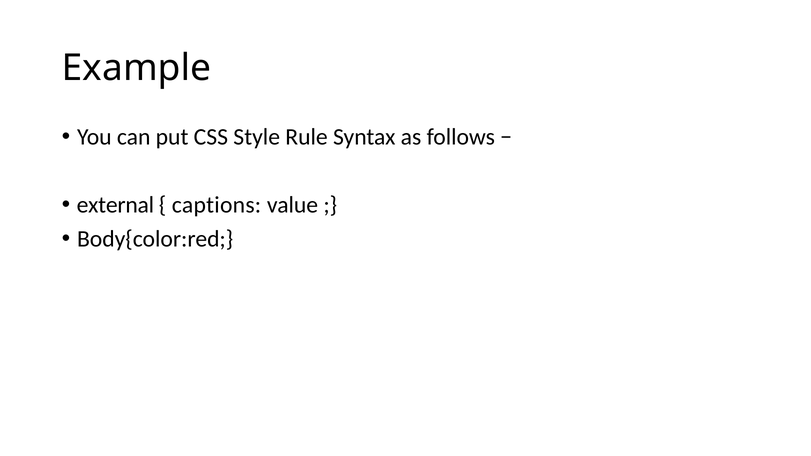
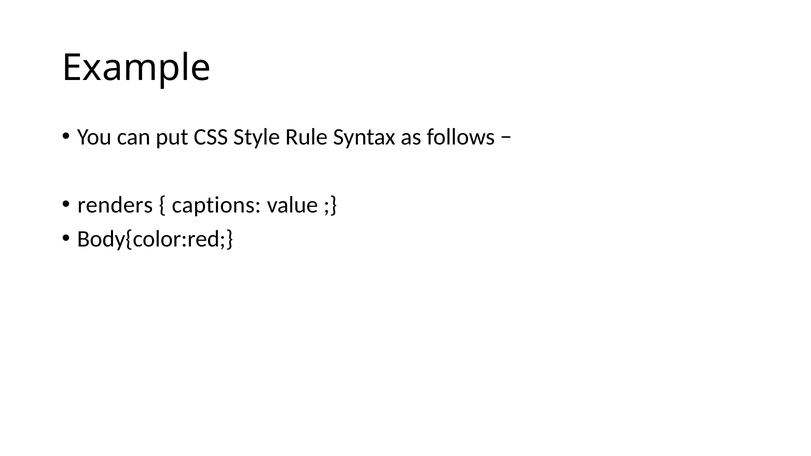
external: external -> renders (115, 205)
